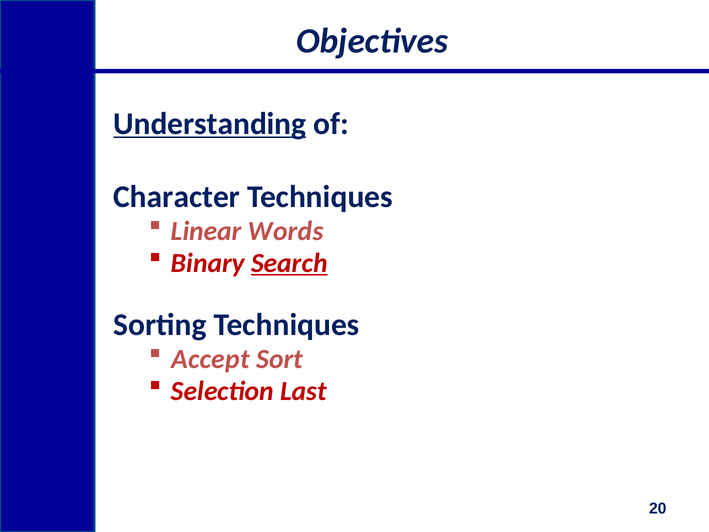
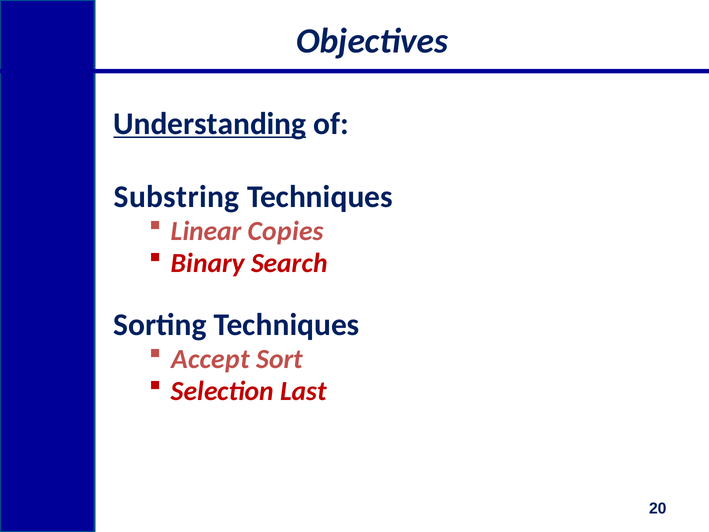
Character: Character -> Substring (177, 197)
Words: Words -> Copies (286, 231)
Search underline: present -> none (289, 263)
